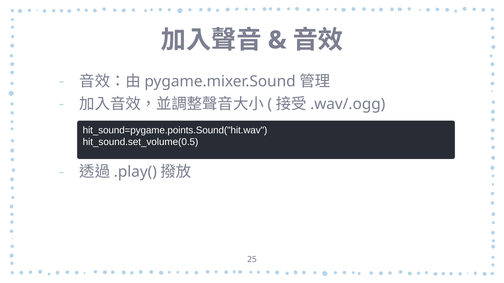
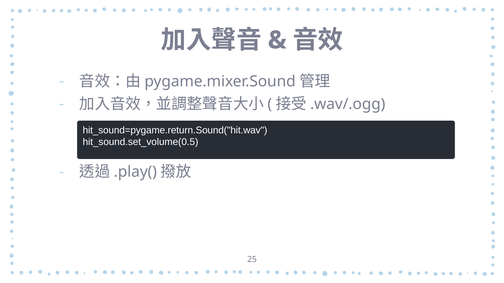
hit_sound=pygame.points.Sound("hit.wav: hit_sound=pygame.points.Sound("hit.wav -> hit_sound=pygame.return.Sound("hit.wav (175, 131)
